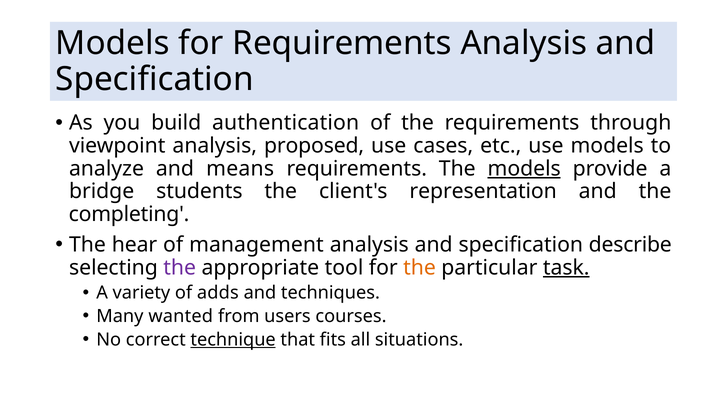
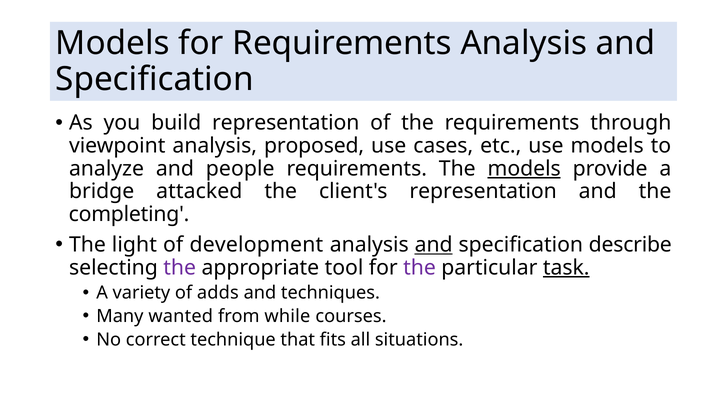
build authentication: authentication -> representation (286, 123)
means: means -> people (240, 169)
students: students -> attacked (199, 191)
hear: hear -> light (134, 245)
management: management -> development (256, 245)
and underline: none -> present (434, 245)
the colour: orange -> purple (420, 268)
users: users -> while (287, 316)
technique underline: present -> none (233, 339)
